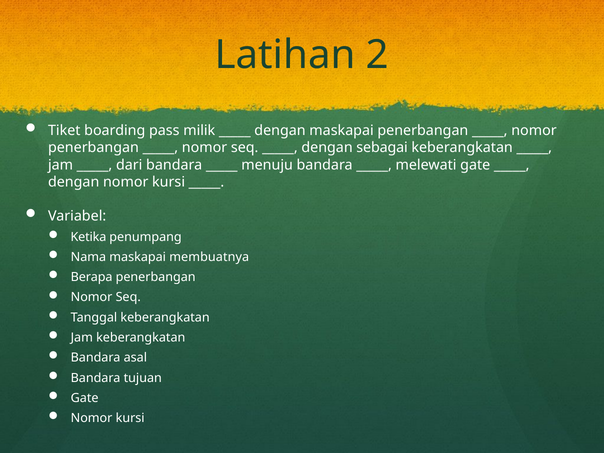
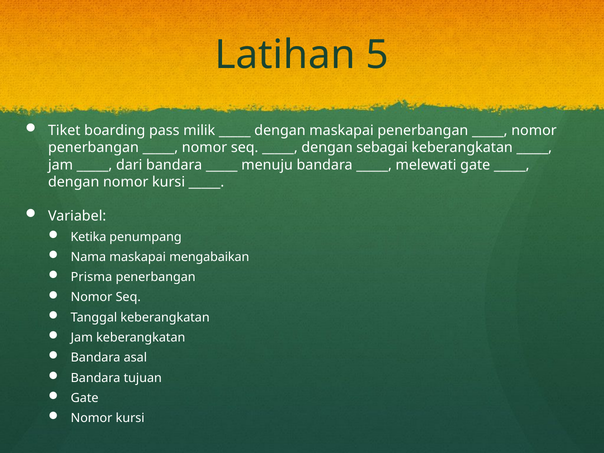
2: 2 -> 5 (378, 55)
membuatnya: membuatnya -> mengabaikan (209, 257)
Berapa: Berapa -> Prisma (91, 277)
